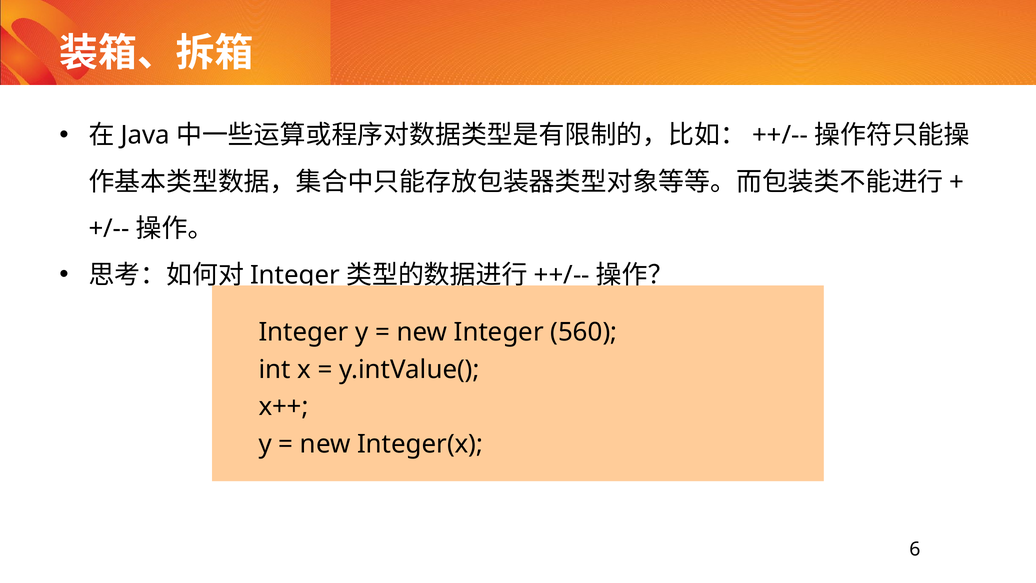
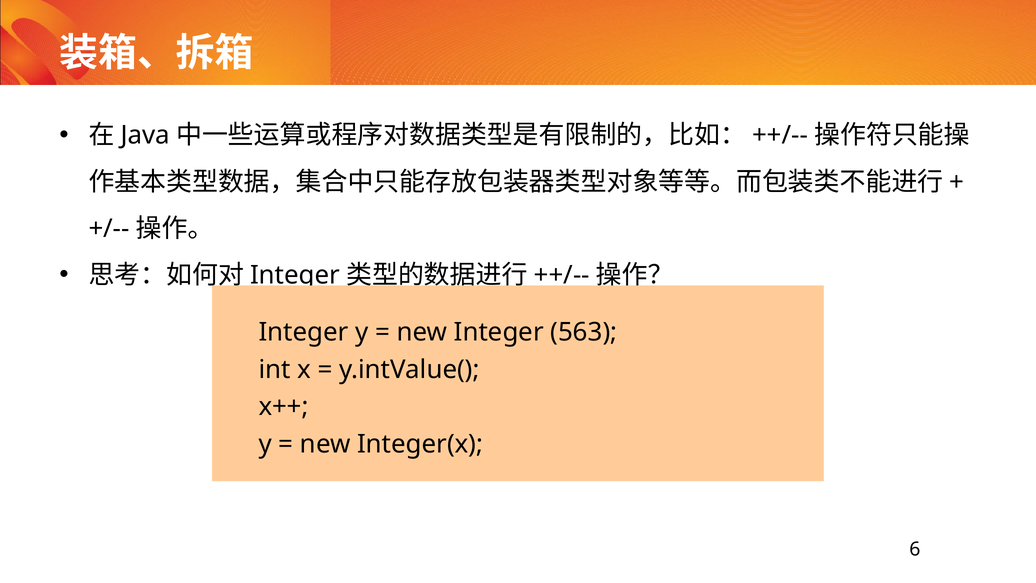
560: 560 -> 563 (584, 332)
